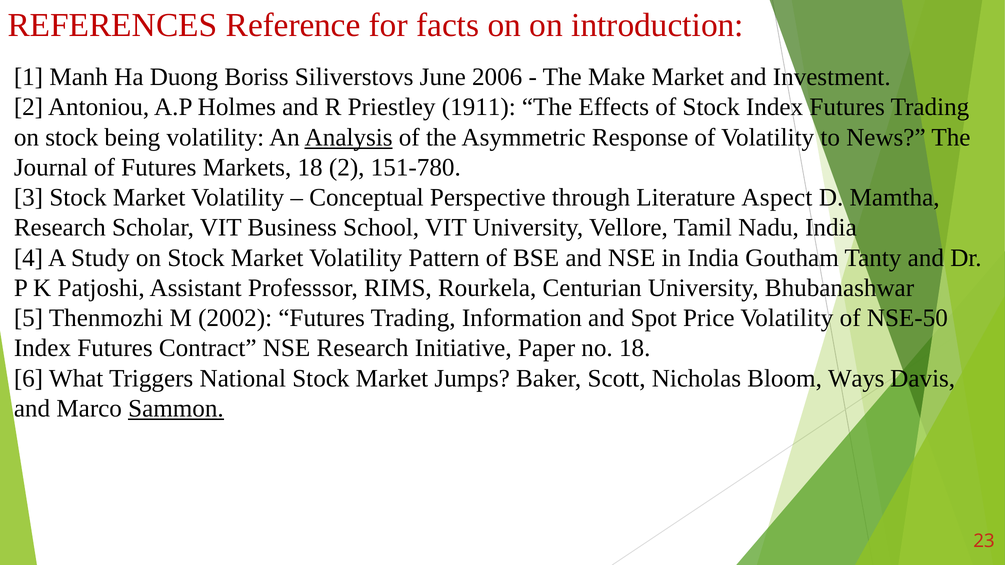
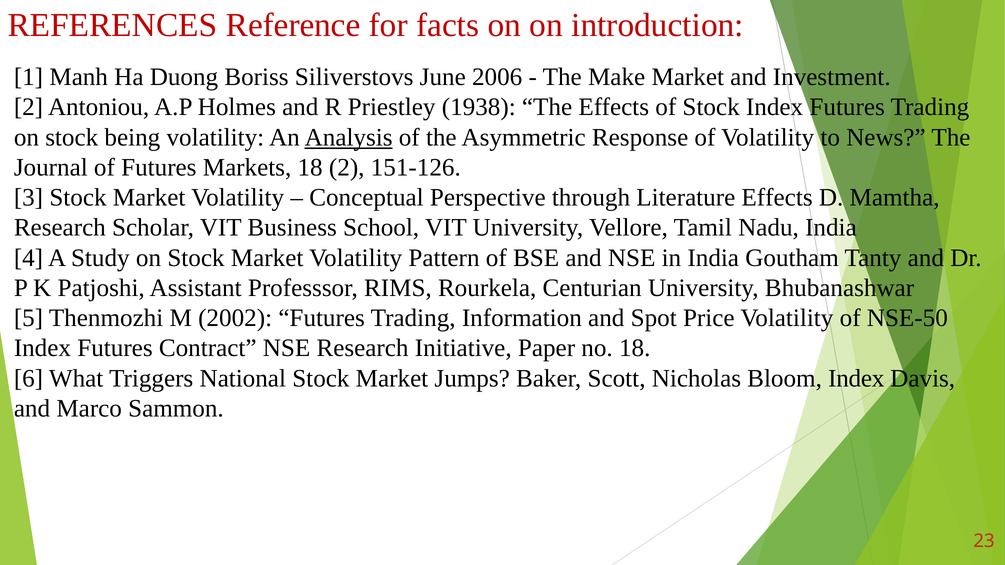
1911: 1911 -> 1938 (479, 107)
151-780: 151-780 -> 151-126 (416, 167)
Literature Aspect: Aspect -> Effects (777, 198)
Bloom Ways: Ways -> Index (856, 379)
Sammon underline: present -> none (176, 409)
